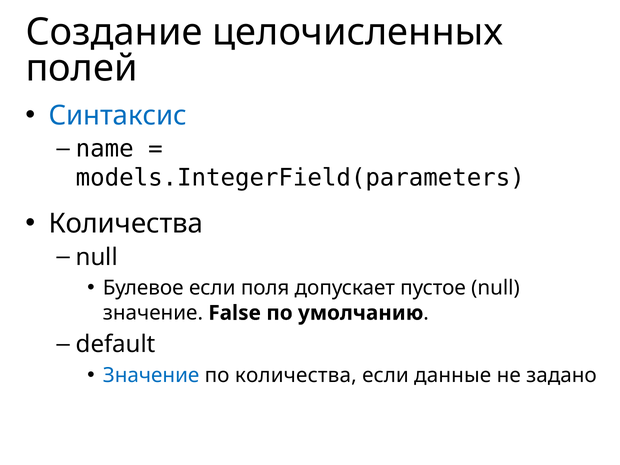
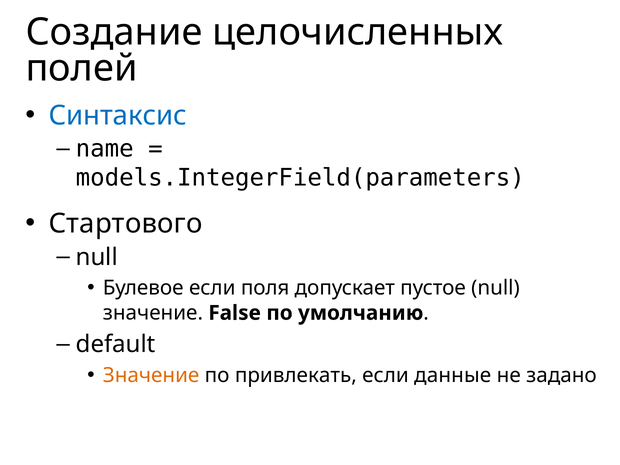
Количества: Количества -> Стартового (126, 224)
Значение colour: blue -> orange (151, 375)
по количества: количества -> привлекать (296, 375)
